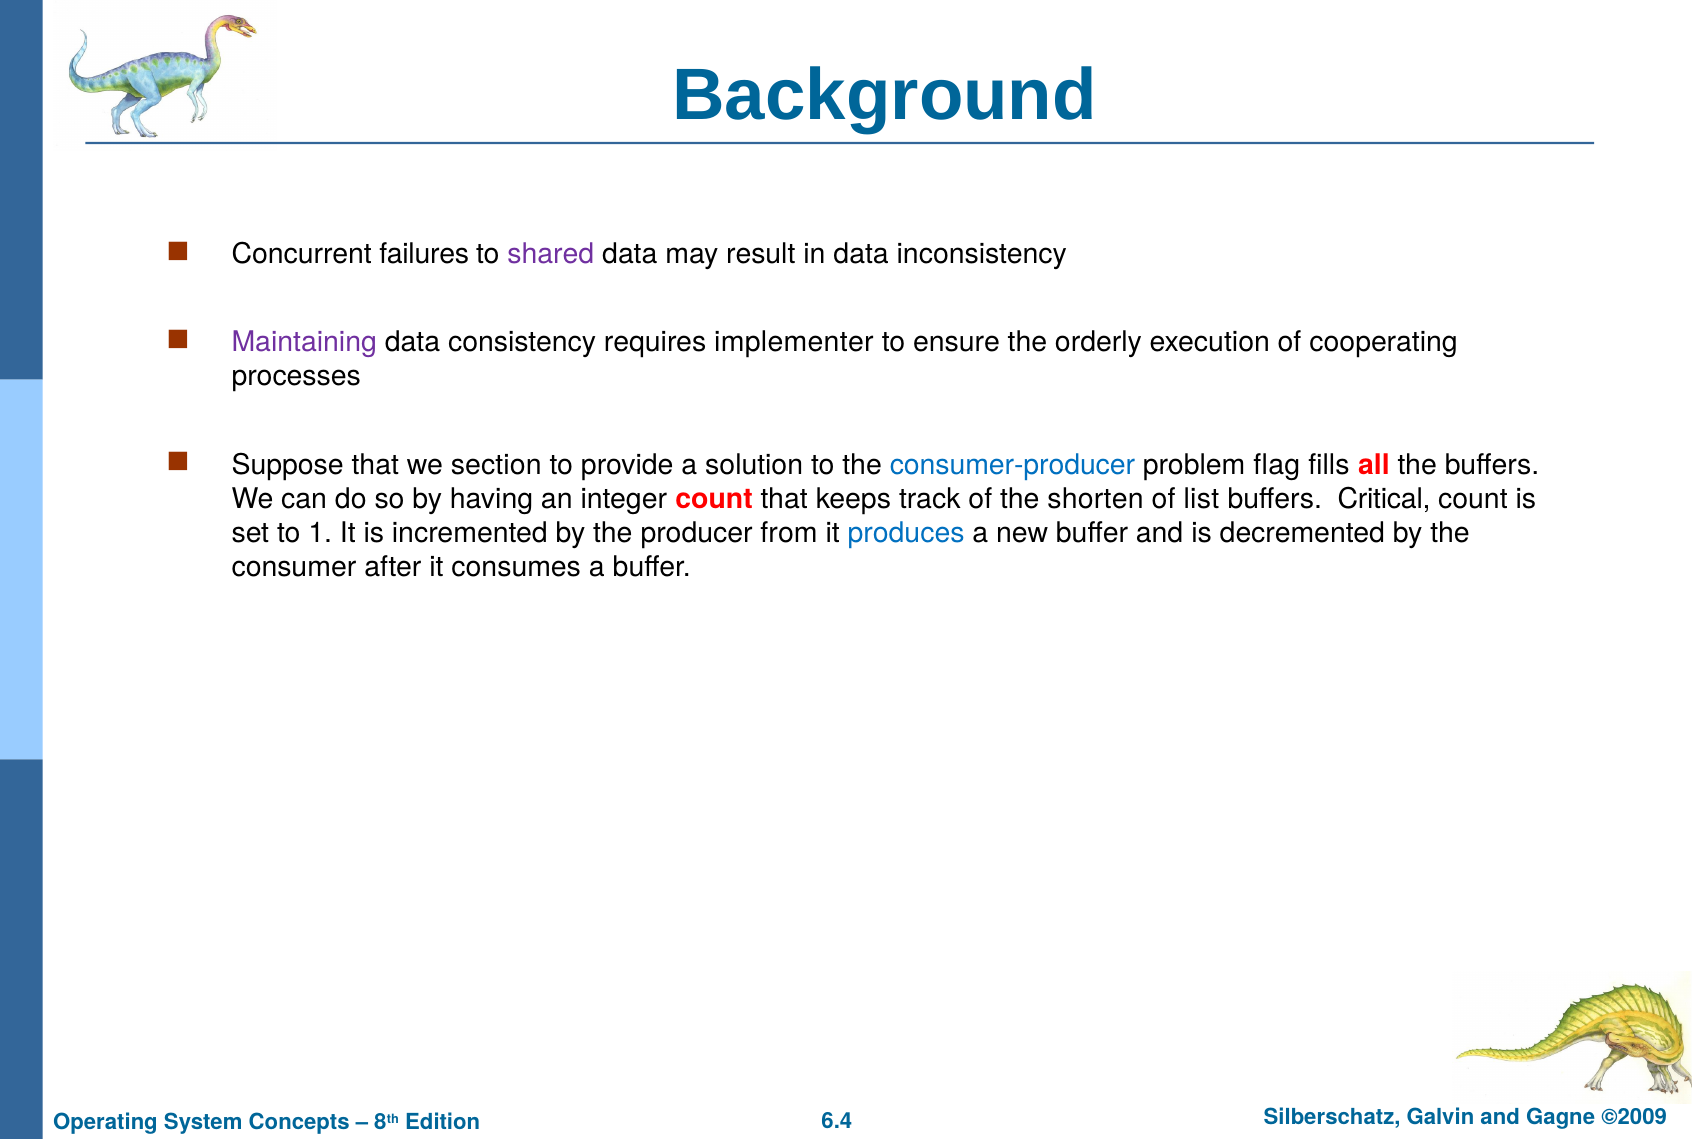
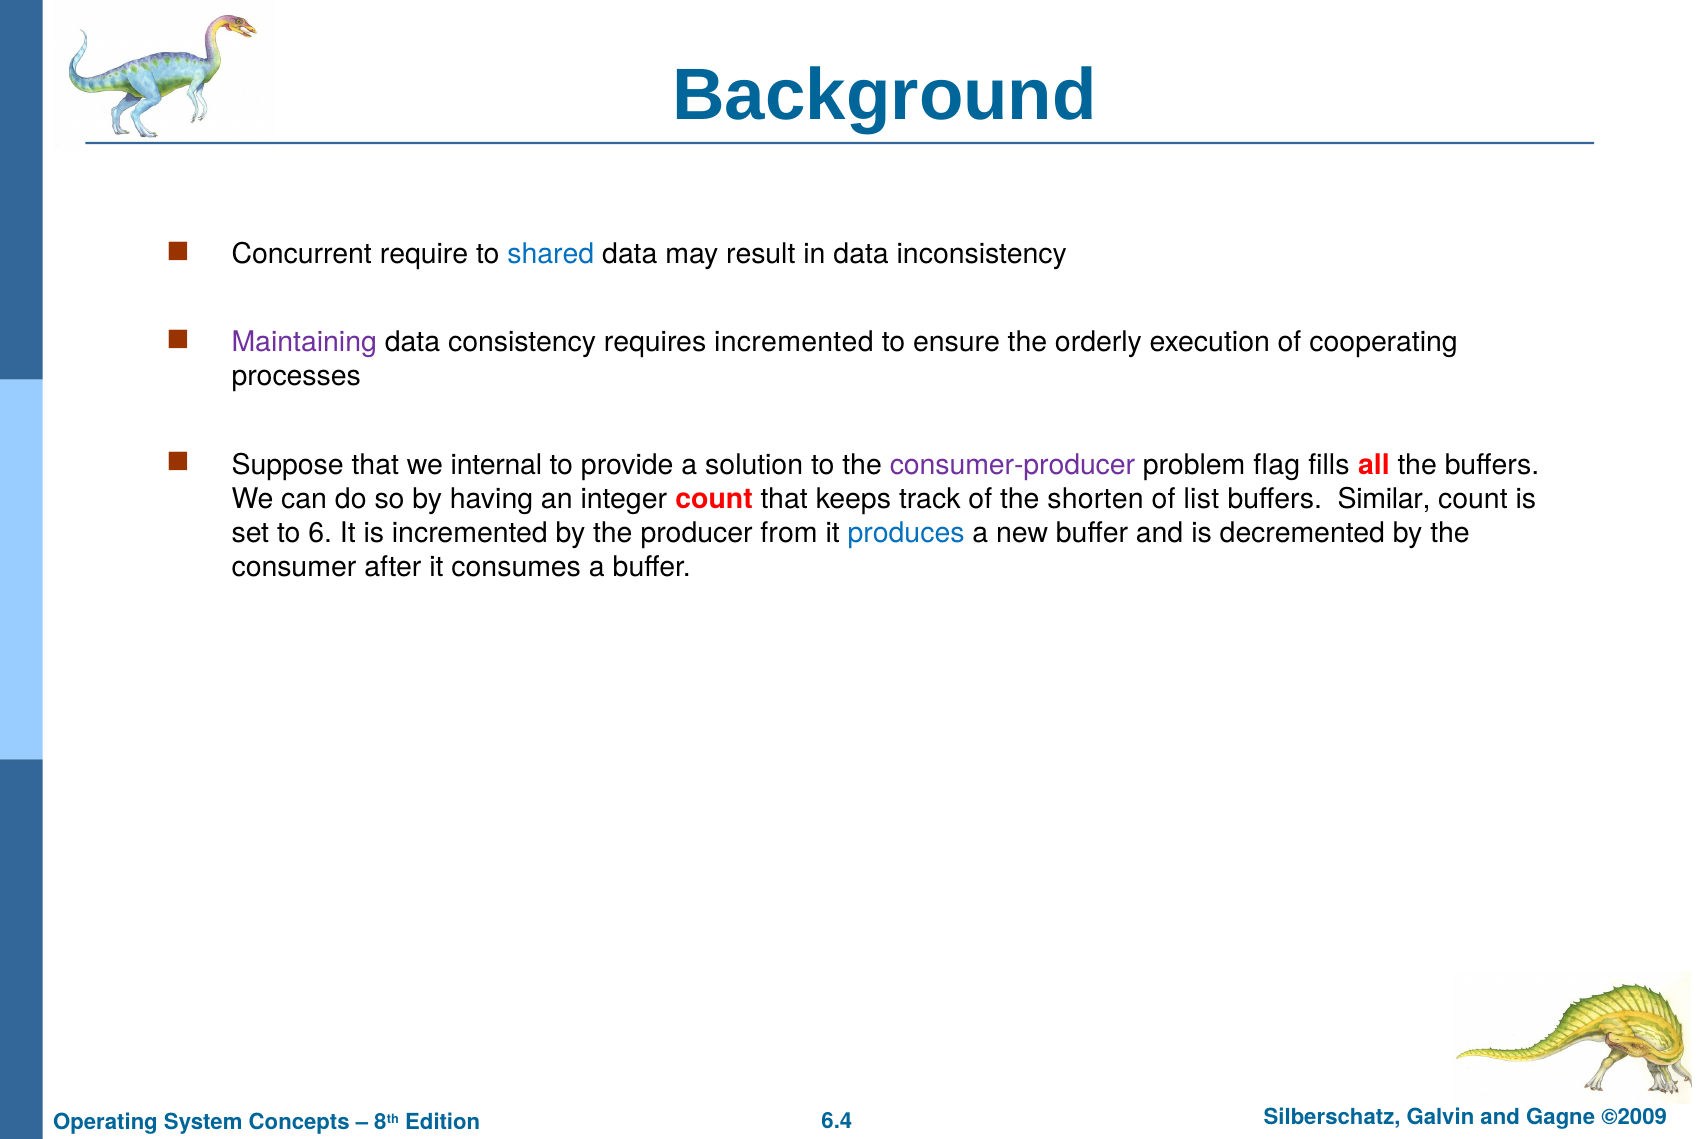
failures: failures -> require (424, 254)
shared colour: purple -> blue (551, 254)
requires implementer: implementer -> incremented (794, 342)
section: section -> internal (496, 465)
consumer-producer colour: blue -> purple (1012, 465)
Critical: Critical -> Similar (1384, 499)
1: 1 -> 6 (320, 533)
